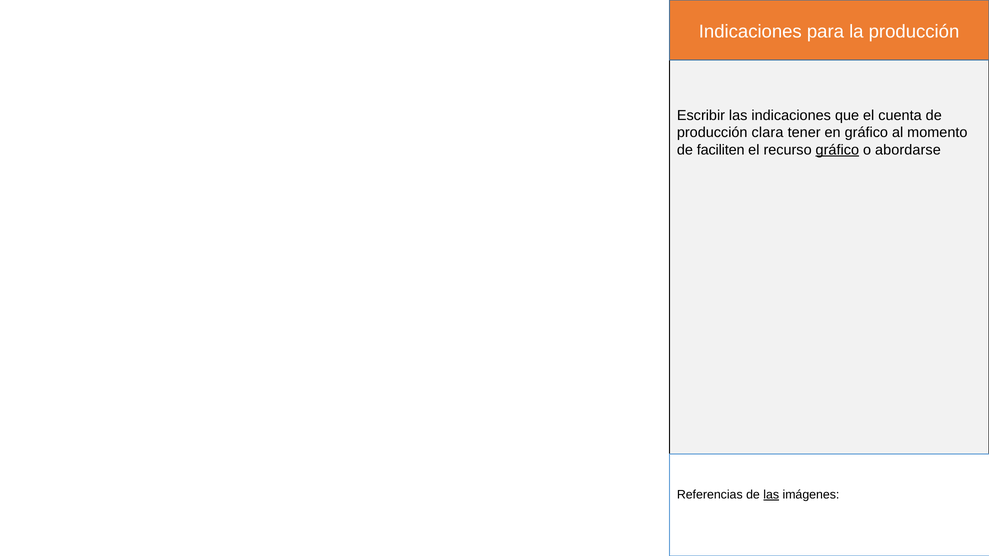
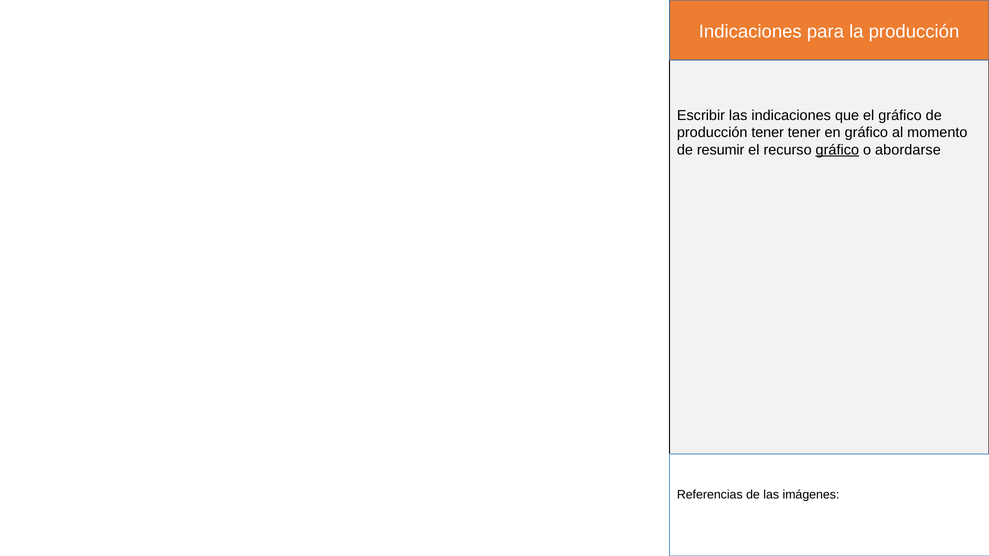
el cuenta: cuenta -> gráfico (900, 115)
producción clara: clara -> tener (768, 133)
faciliten: faciliten -> resumir (721, 150)
las underline: present -> none (771, 495)
